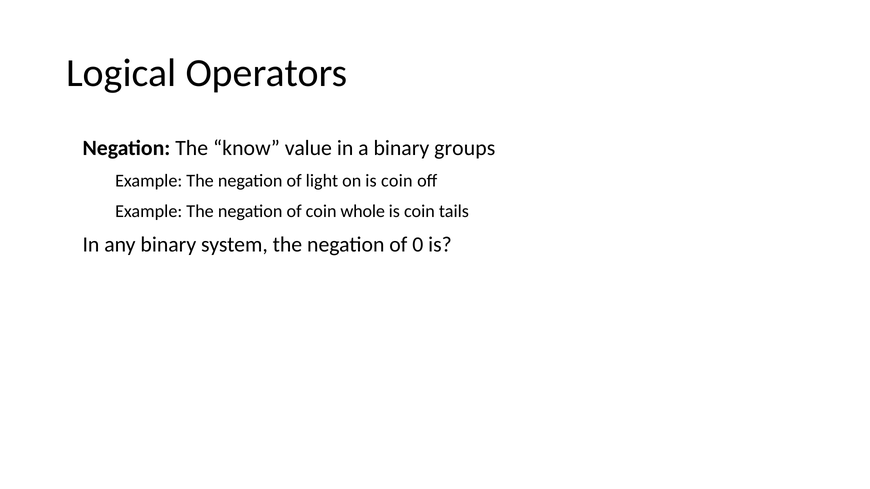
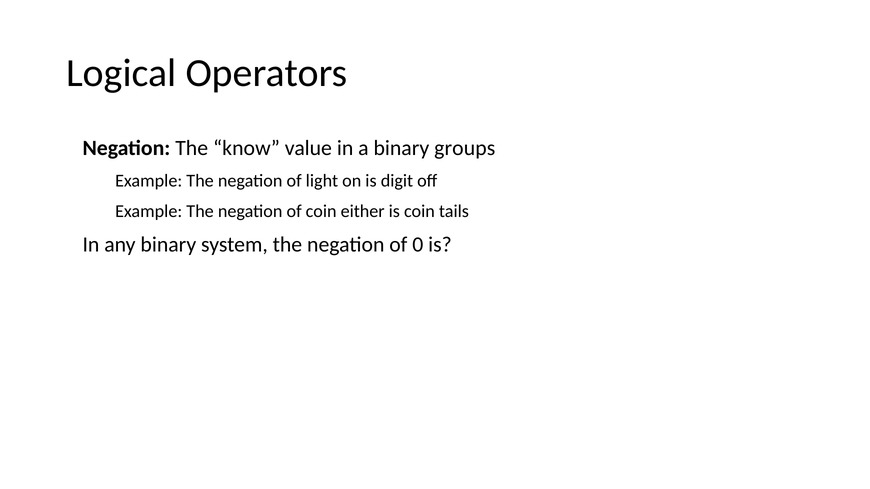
on is coin: coin -> digit (397, 181)
whole: whole -> either (363, 212)
